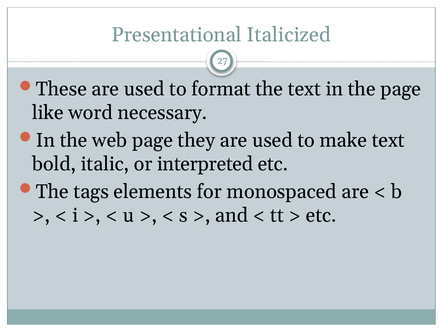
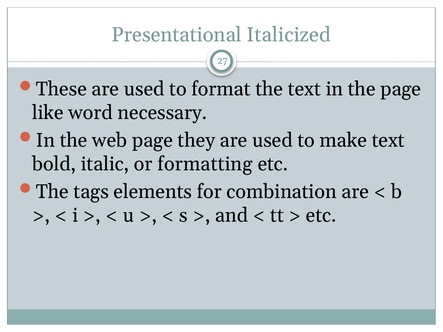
interpreted: interpreted -> formatting (205, 164)
monospaced: monospaced -> combination (282, 192)
